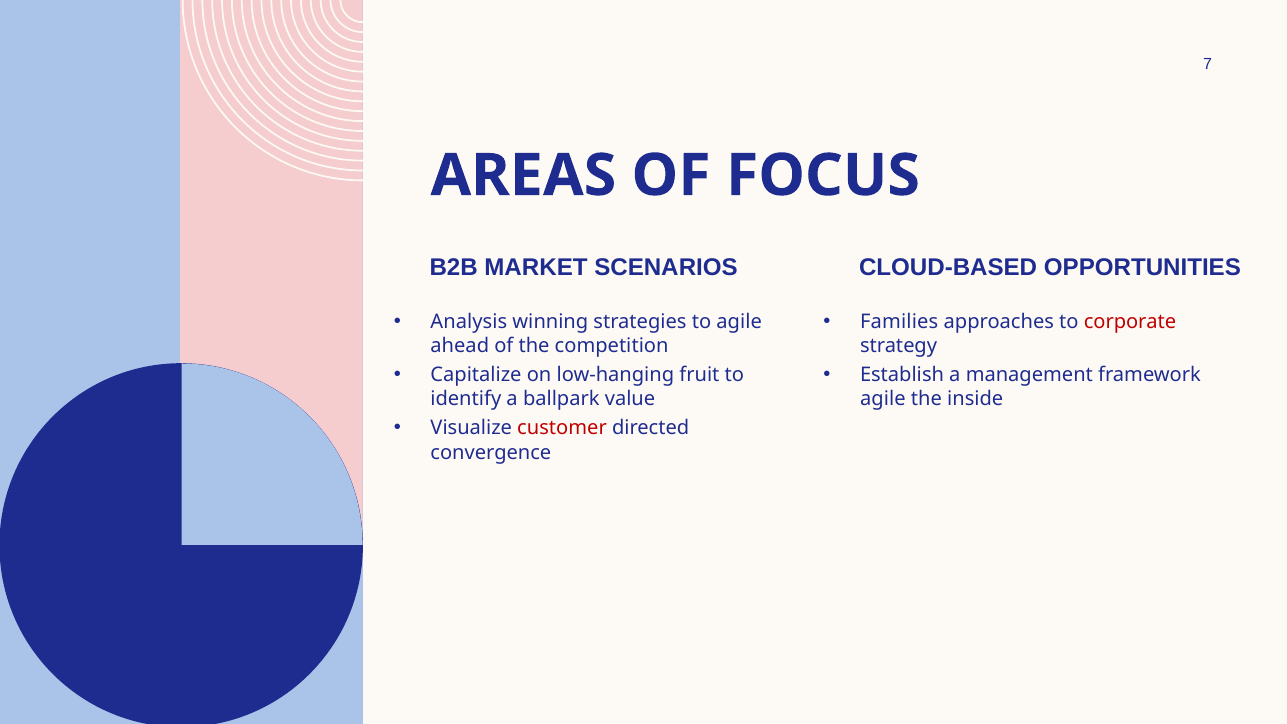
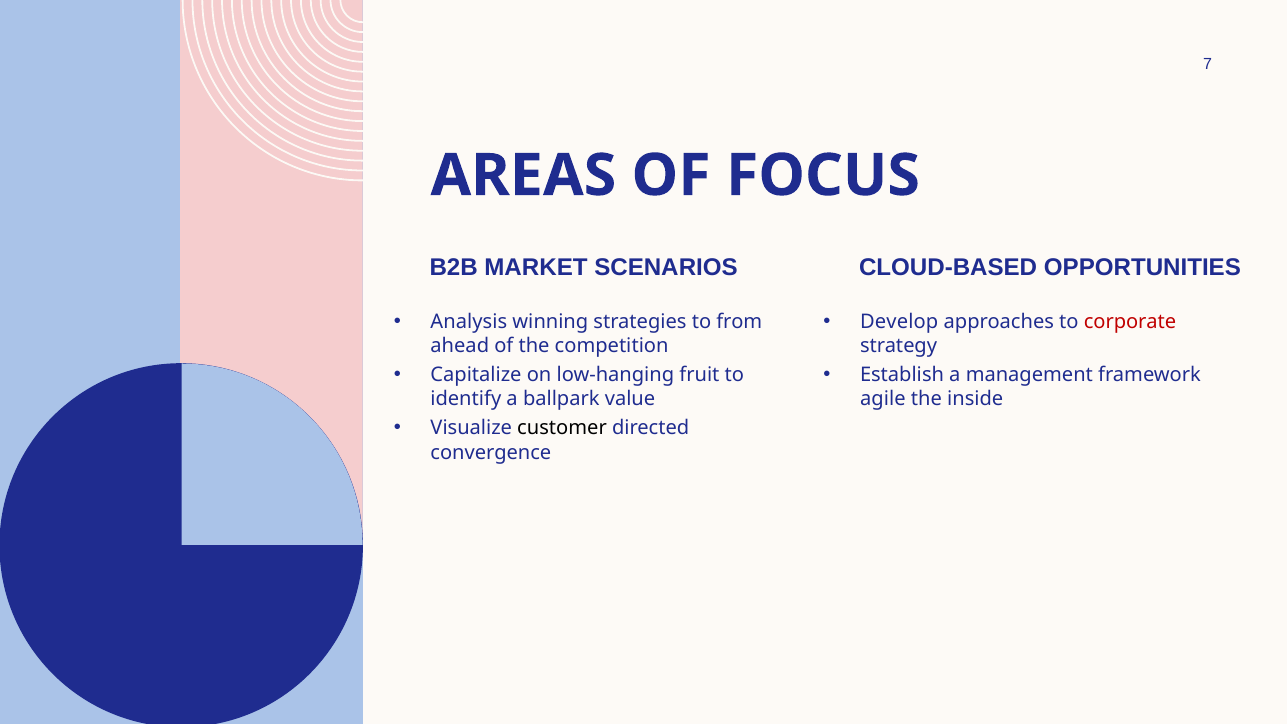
to agile: agile -> from (739, 322)
Families: Families -> Develop (899, 322)
customer colour: red -> black (562, 428)
